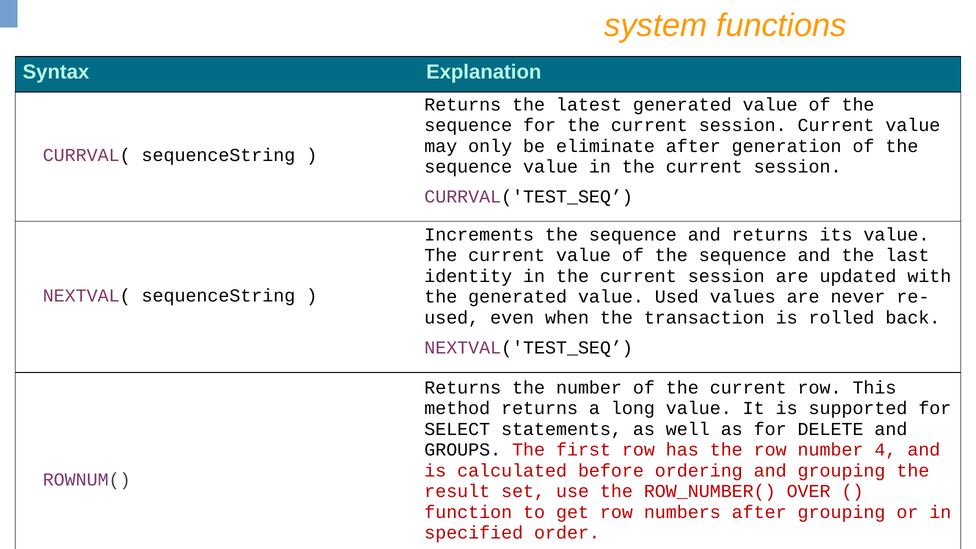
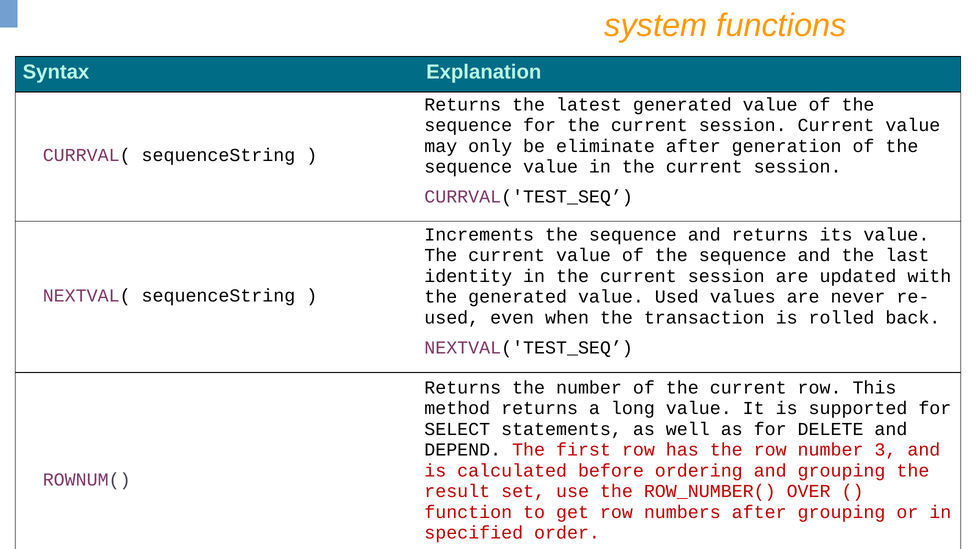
GROUPS: GROUPS -> DEPEND (463, 450)
4: 4 -> 3 (885, 450)
